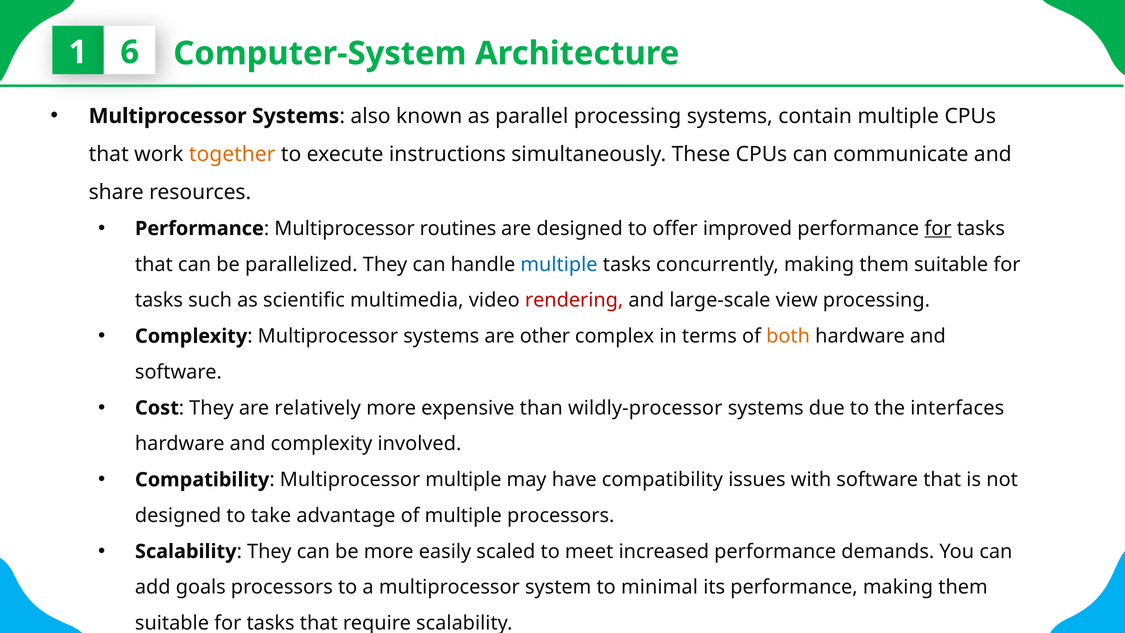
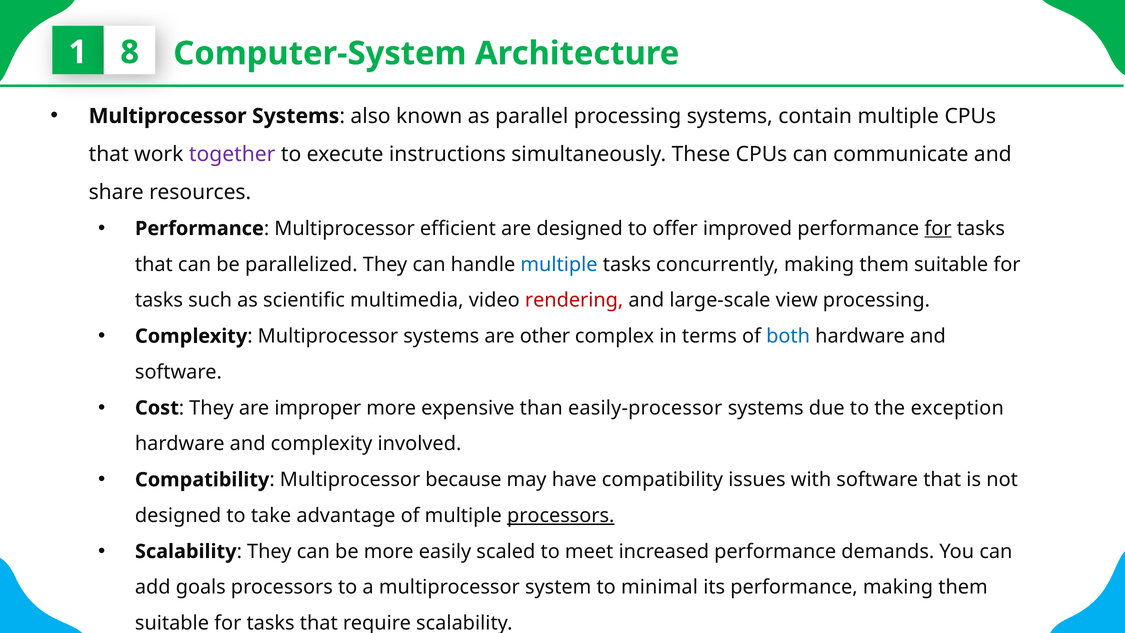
6: 6 -> 8 (130, 52)
together colour: orange -> purple (232, 154)
routines: routines -> efficient (458, 228)
both colour: orange -> blue (788, 336)
relatively: relatively -> improper (318, 408)
wildly-processor: wildly-processor -> easily-processor (645, 408)
interfaces: interfaces -> exception (957, 408)
Multiprocessor multiple: multiple -> because (463, 480)
processors underline: none -> present (561, 515)
